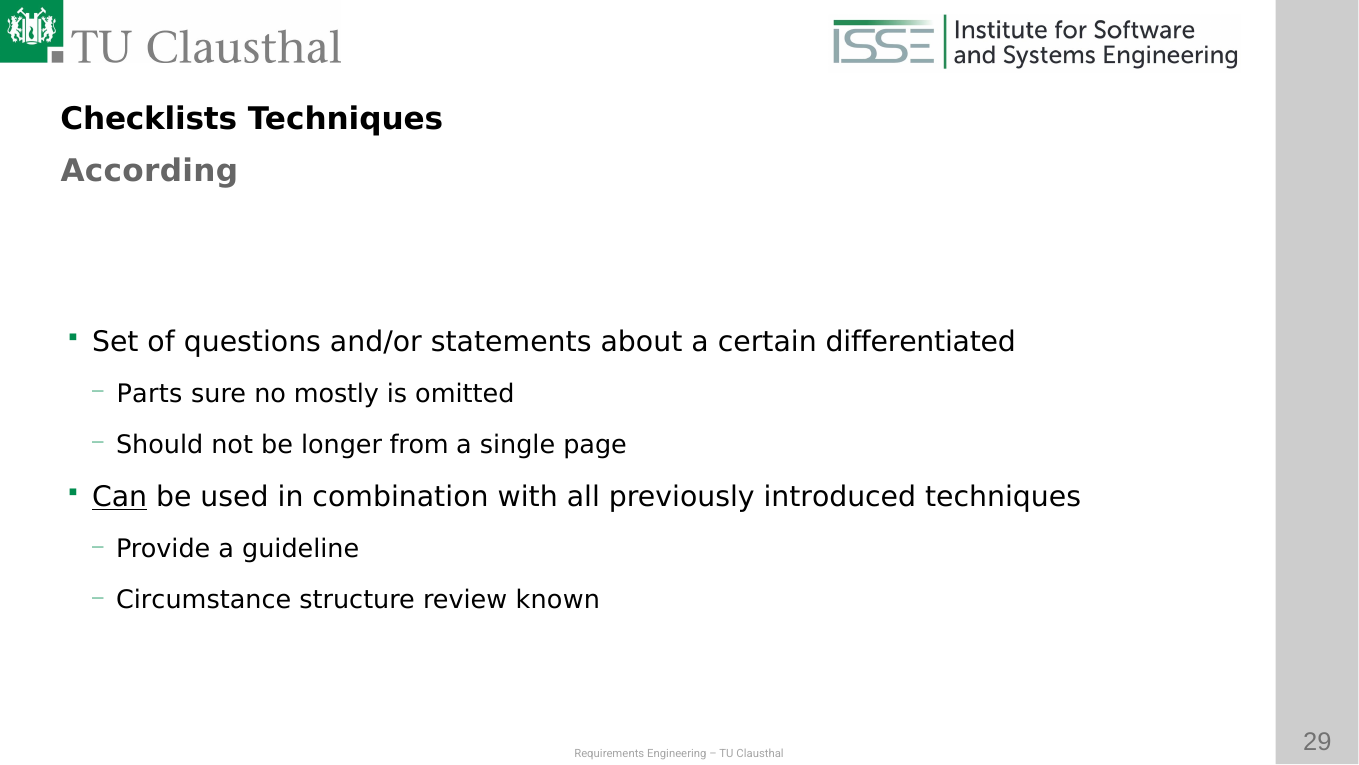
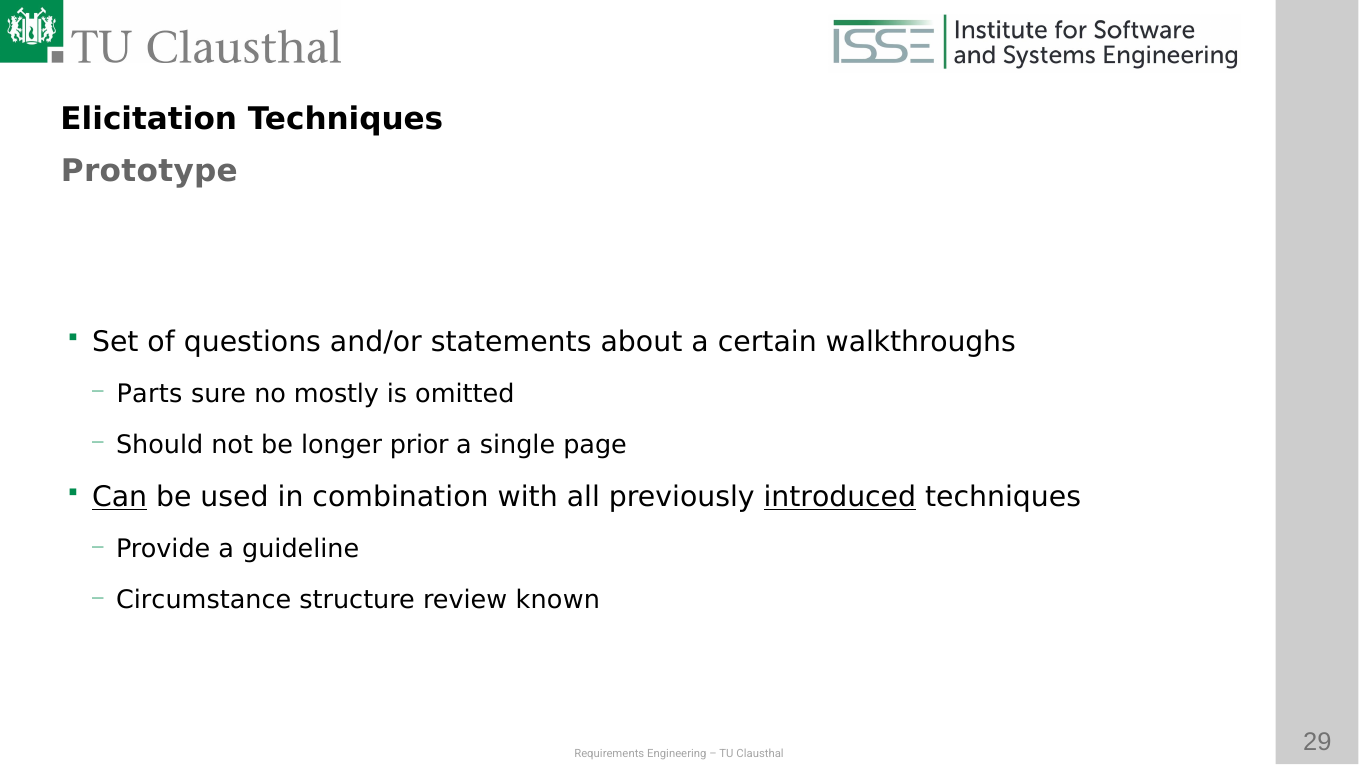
Checklists: Checklists -> Elicitation (149, 119)
According: According -> Prototype (149, 171)
differentiated: differentiated -> walkthroughs (921, 341)
from: from -> prior (419, 444)
introduced underline: none -> present (840, 497)
